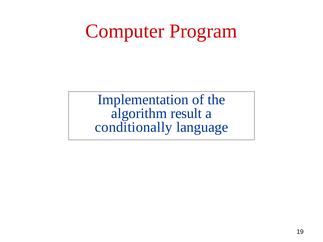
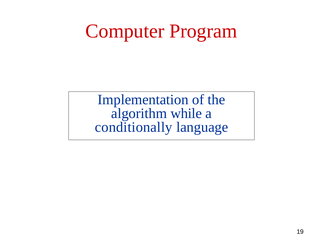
result: result -> while (186, 113)
